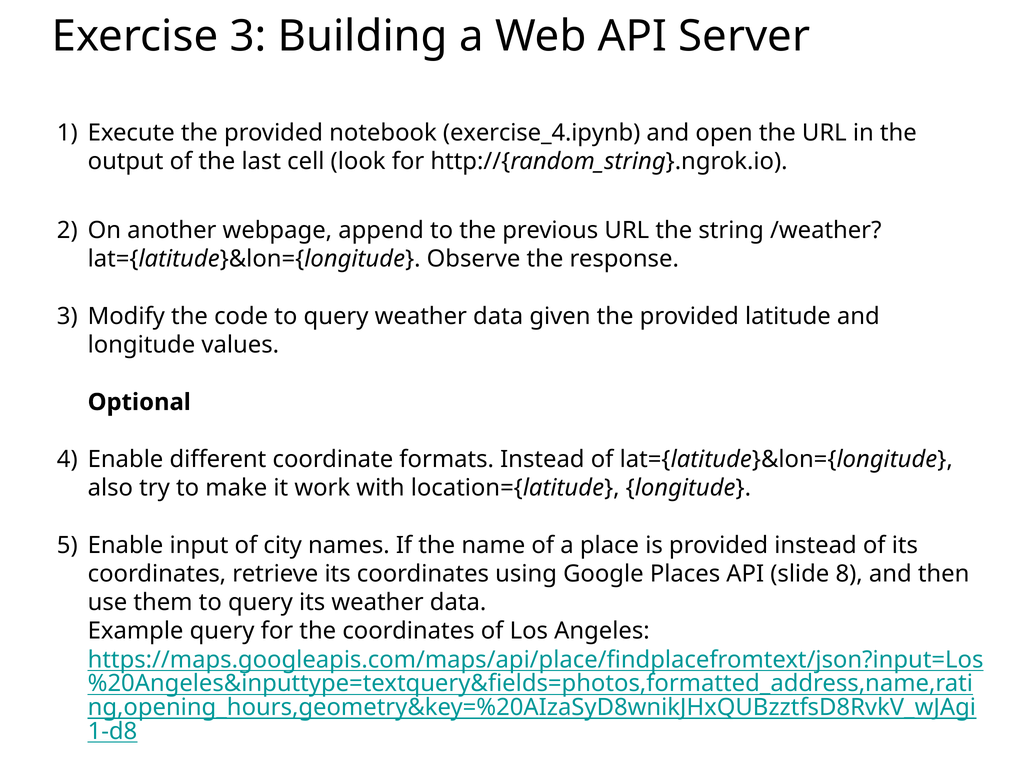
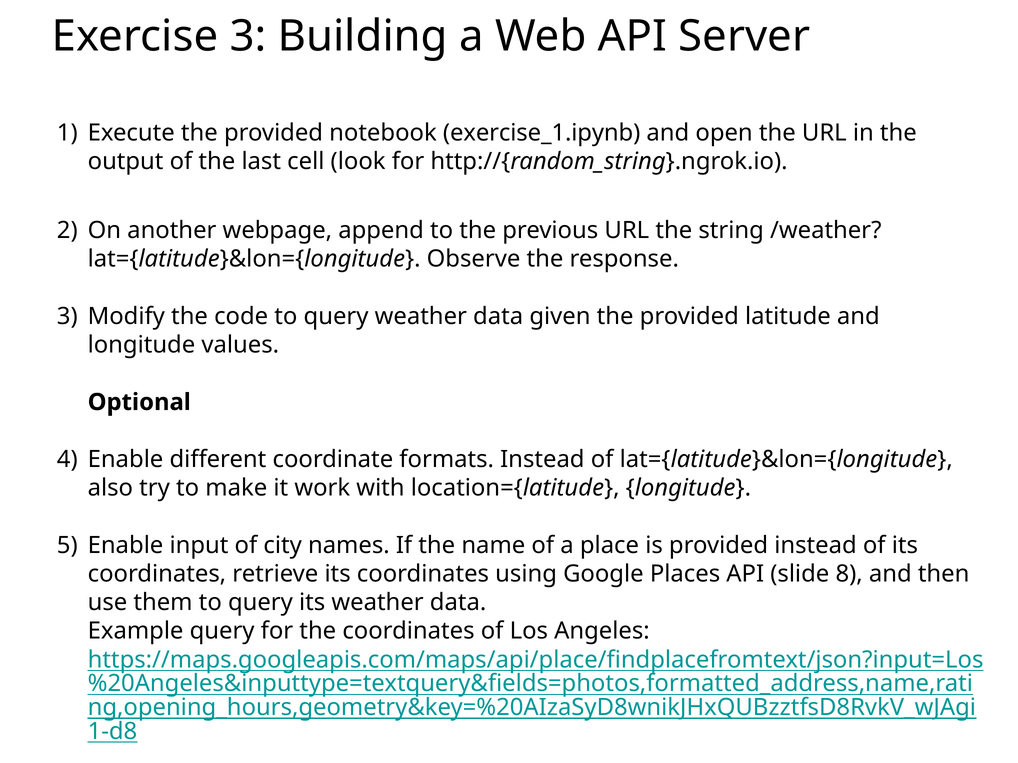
exercise_4.ipynb: exercise_4.ipynb -> exercise_1.ipynb (542, 133)
